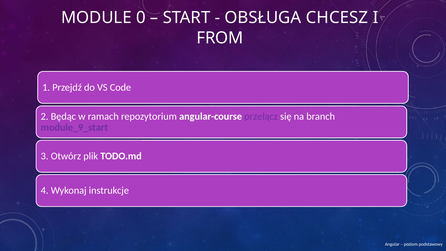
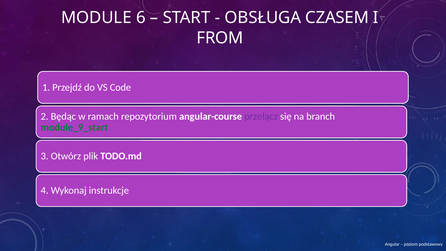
0: 0 -> 6 (141, 18)
CHCESZ: CHCESZ -> CZASEM (337, 18)
module_9_start colour: purple -> green (74, 127)
